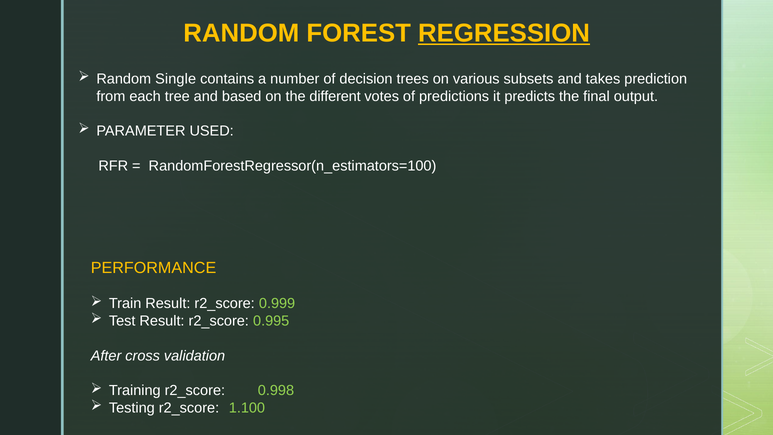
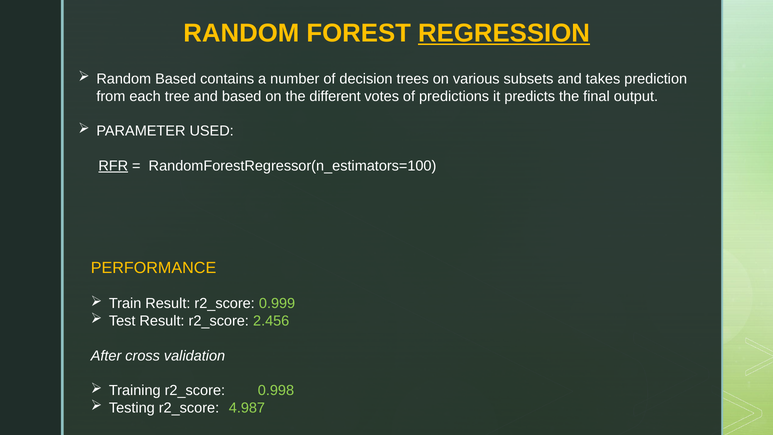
Random Single: Single -> Based (176, 79)
RFR underline: none -> present (113, 166)
0.995: 0.995 -> 2.456 (271, 321)
1.100: 1.100 -> 4.987 (247, 408)
